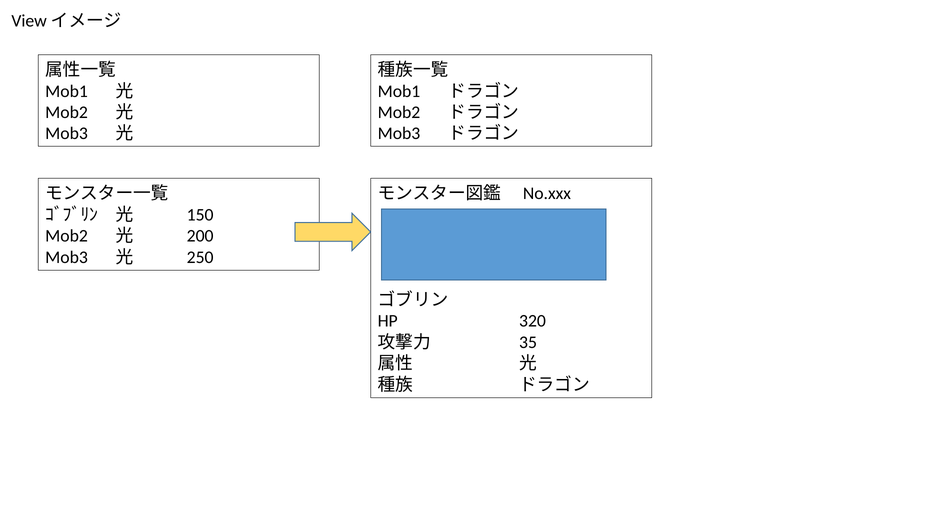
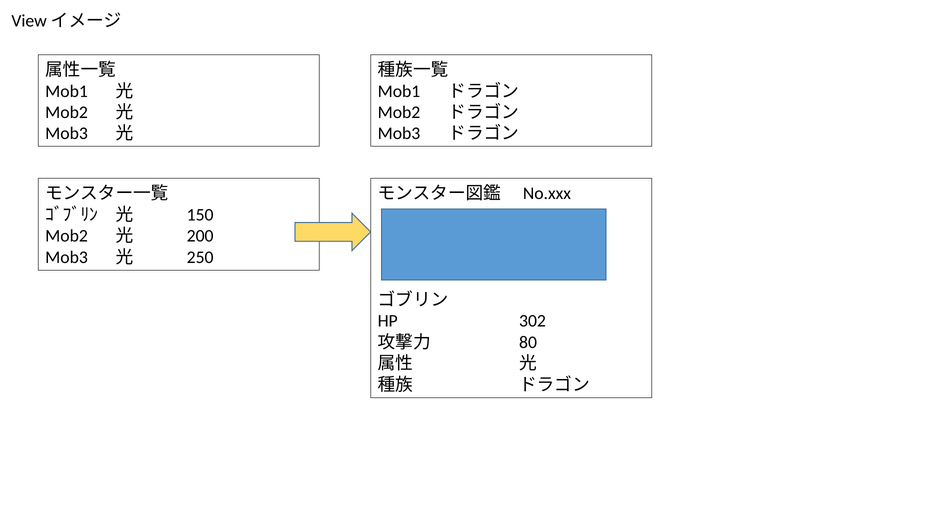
320: 320 -> 302 (533, 321)
35: 35 -> 80 (528, 342)
